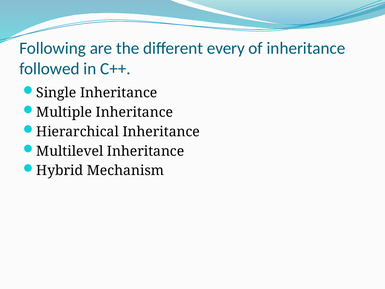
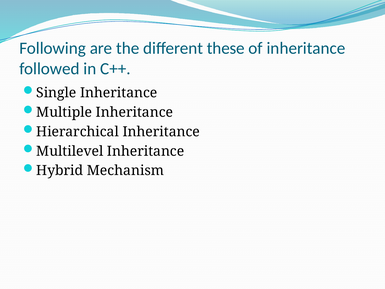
every: every -> these (226, 48)
